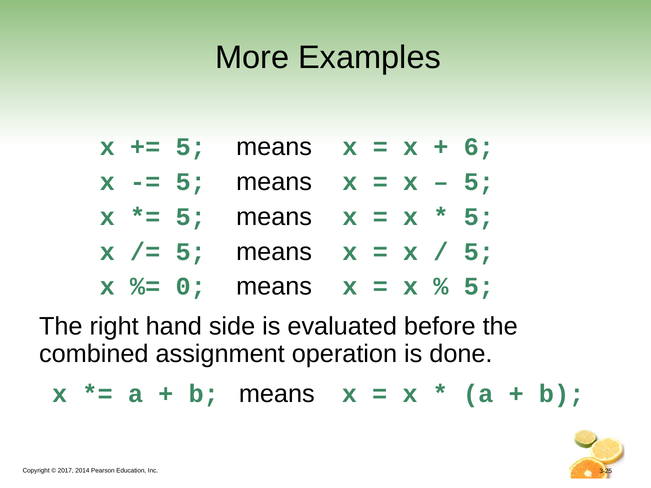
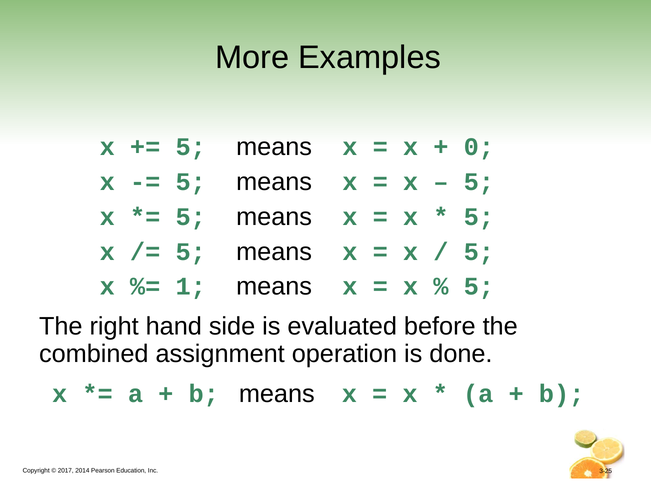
6: 6 -> 0 (479, 147)
0: 0 -> 1 (191, 287)
